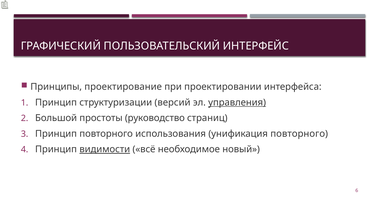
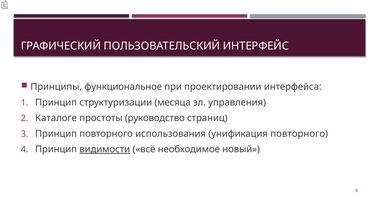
проектирование: проектирование -> функциональное (123, 87)
версий: версий -> месяца (173, 103)
управления underline: present -> none (237, 103)
Большой: Большой -> Каталоге (56, 118)
